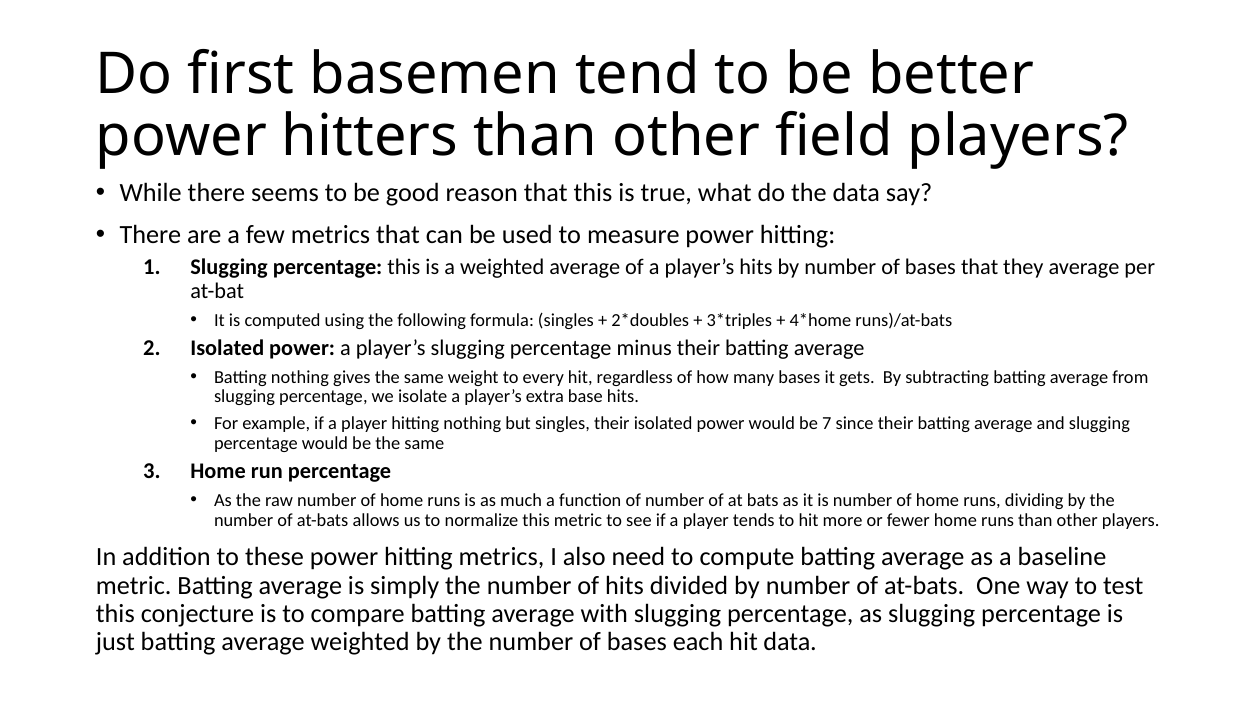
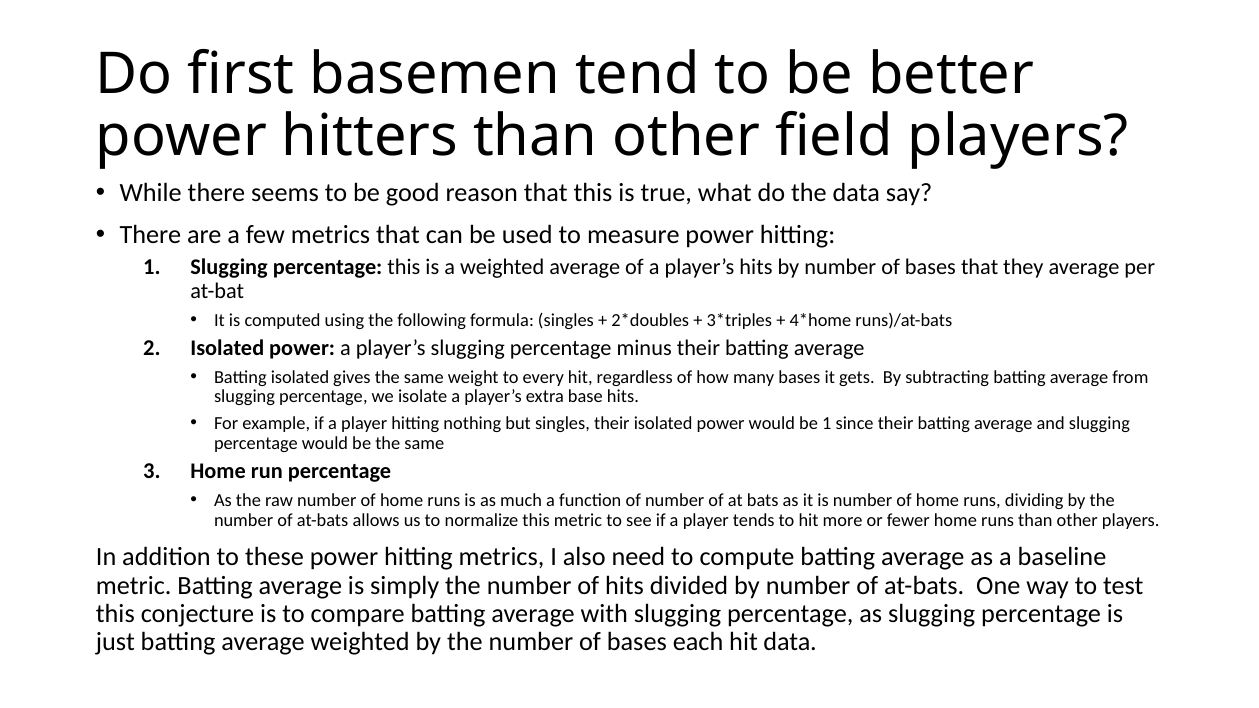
Batting nothing: nothing -> isolated (300, 377)
be 7: 7 -> 1 (827, 423)
